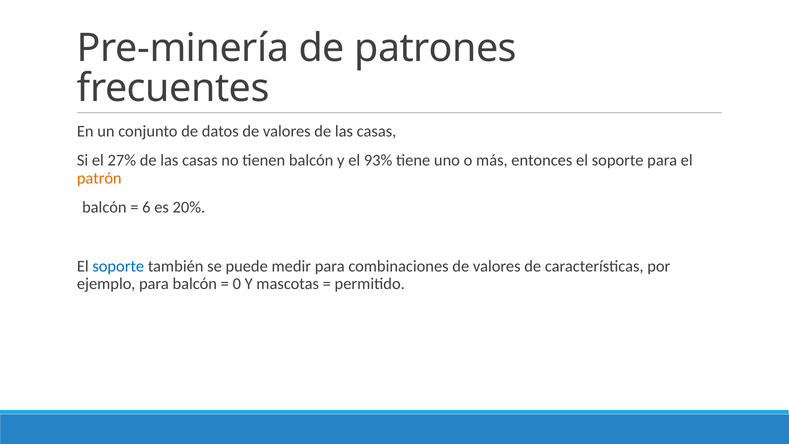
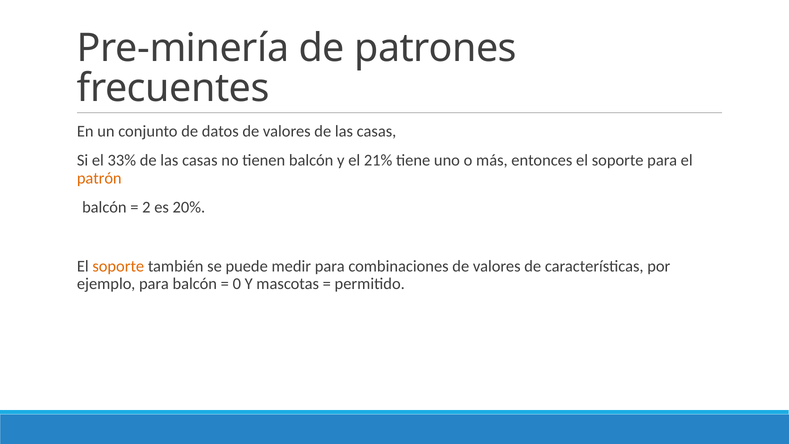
27%: 27% -> 33% (122, 160)
93%: 93% -> 21% (378, 160)
6: 6 -> 2 (146, 207)
soporte colour: blue -> orange (118, 266)
